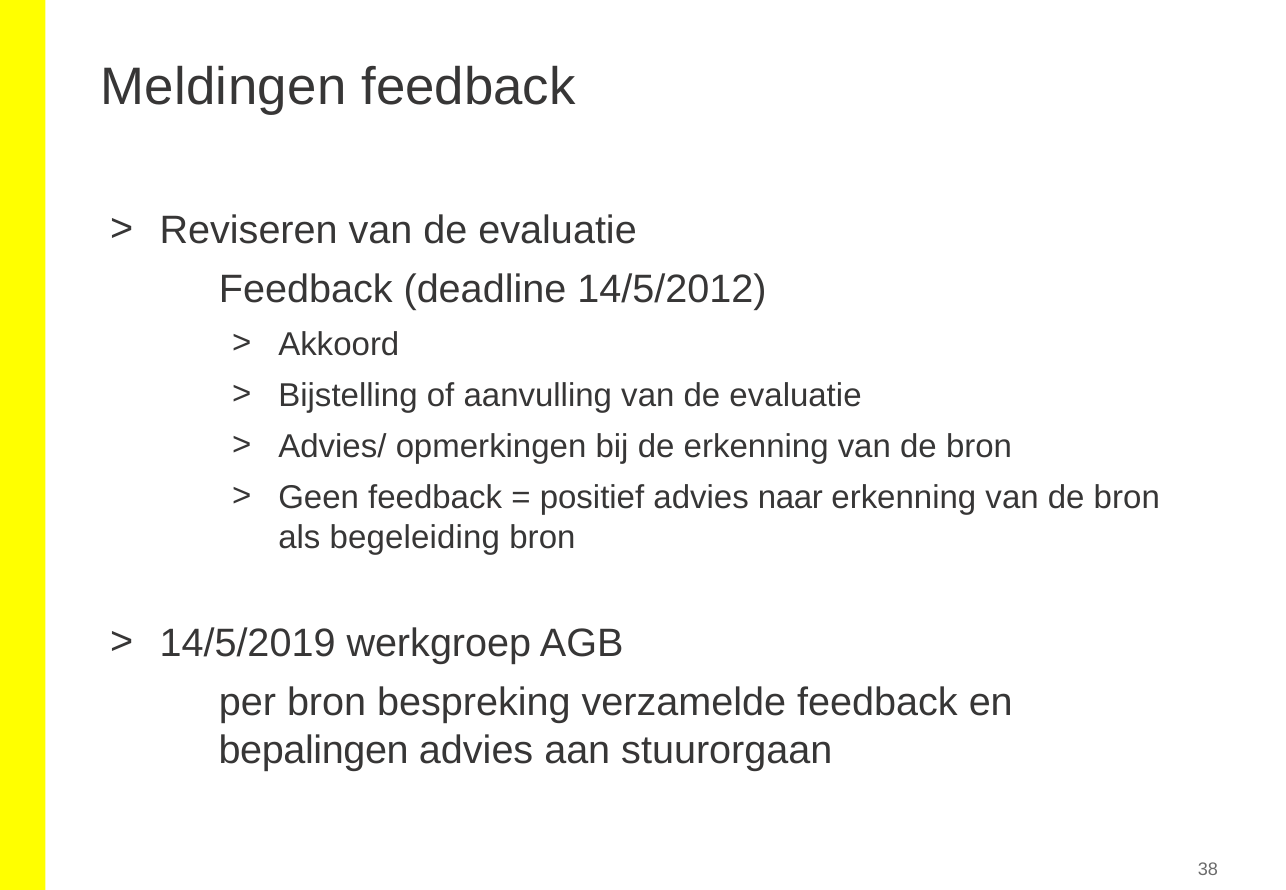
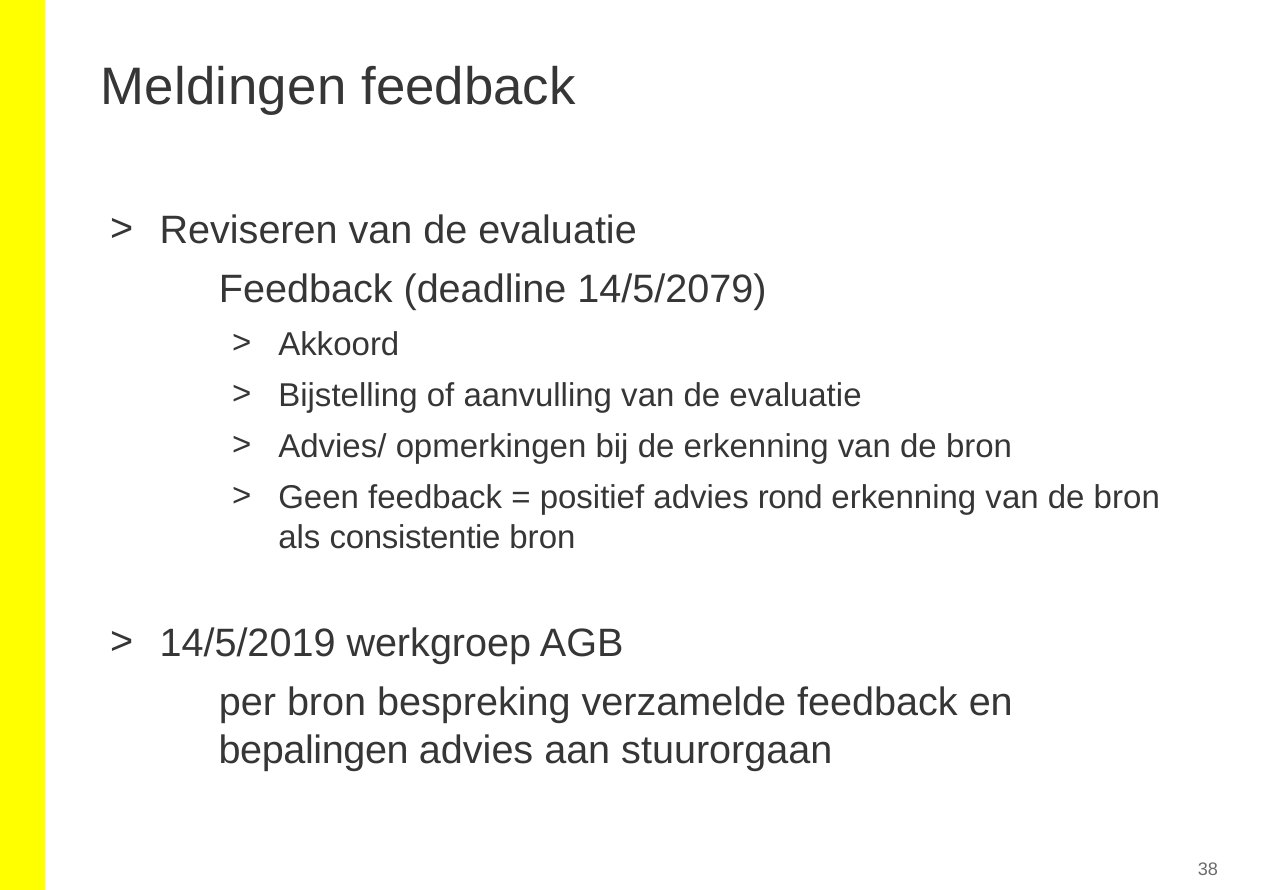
14/5/2012: 14/5/2012 -> 14/5/2079 (672, 290)
naar: naar -> rond (790, 498)
begeleiding: begeleiding -> consistentie (415, 537)
